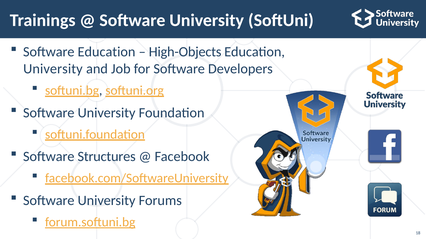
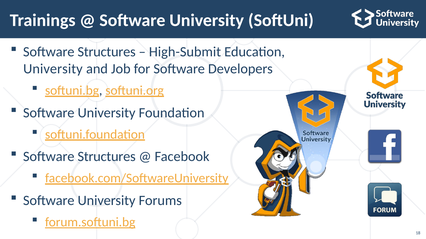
Education: Education -> Structures (107, 52)
High-Objects: High-Objects -> High-Submit (185, 52)
